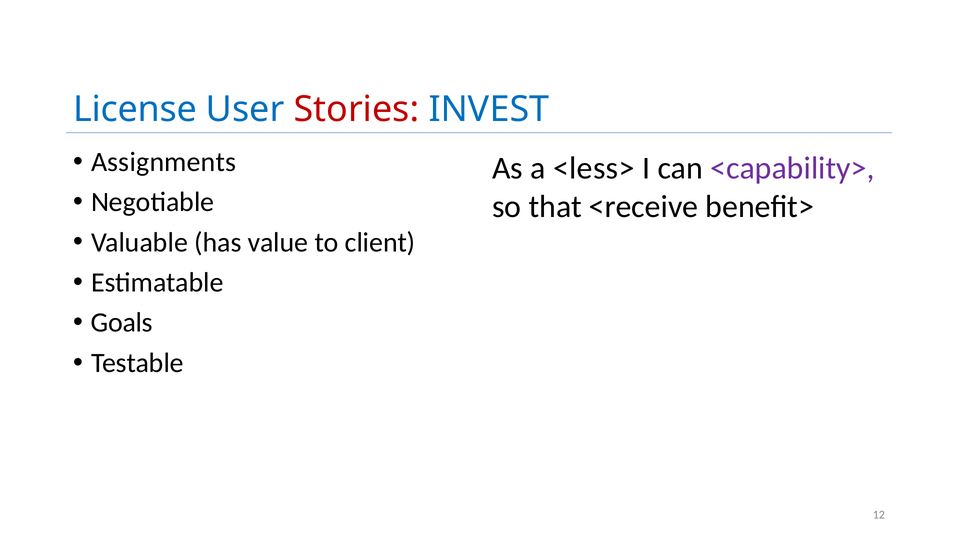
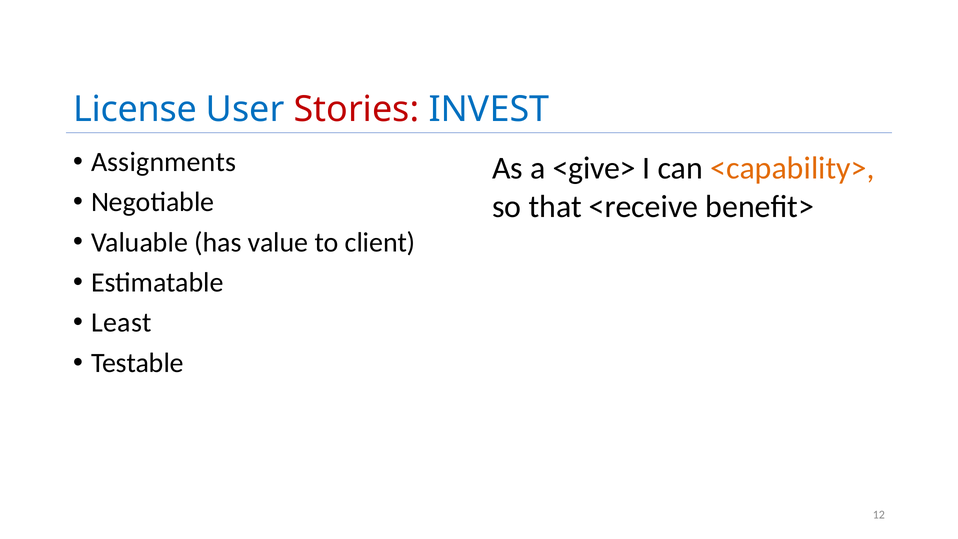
<less>: <less> -> <give> (594, 168)
<capability> colour: purple -> orange (792, 168)
Goals: Goals -> Least (121, 323)
